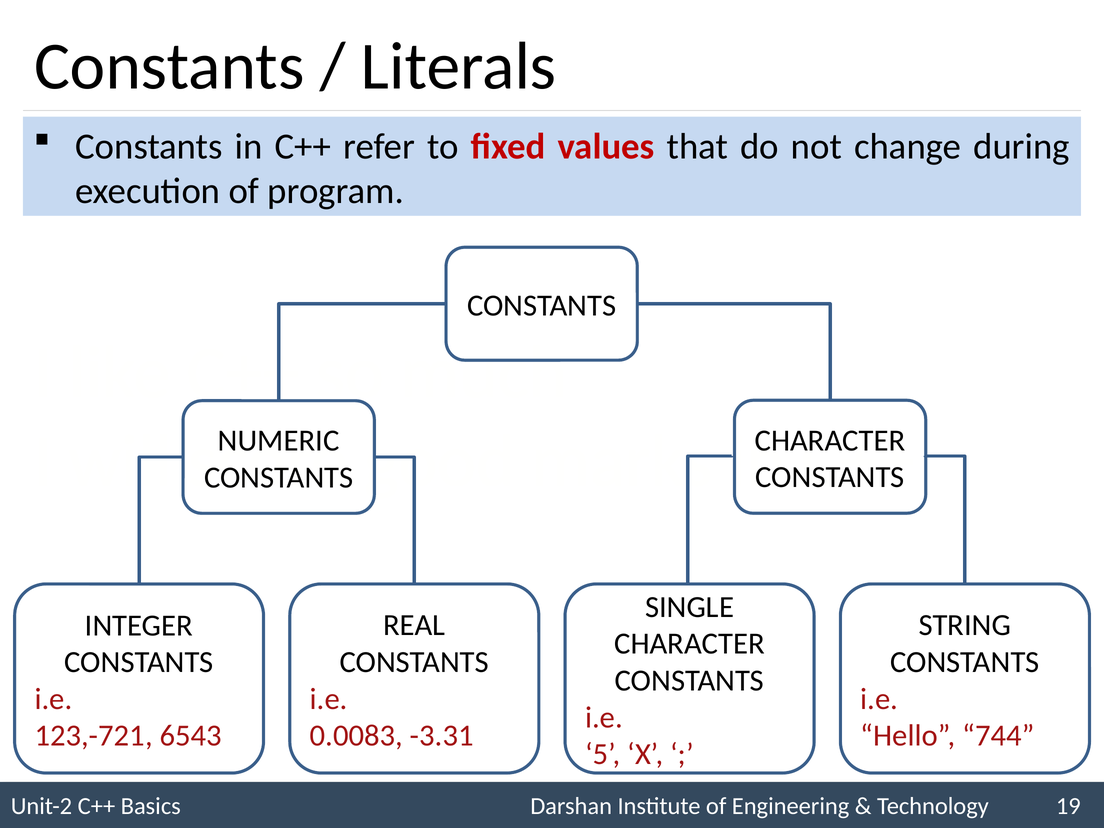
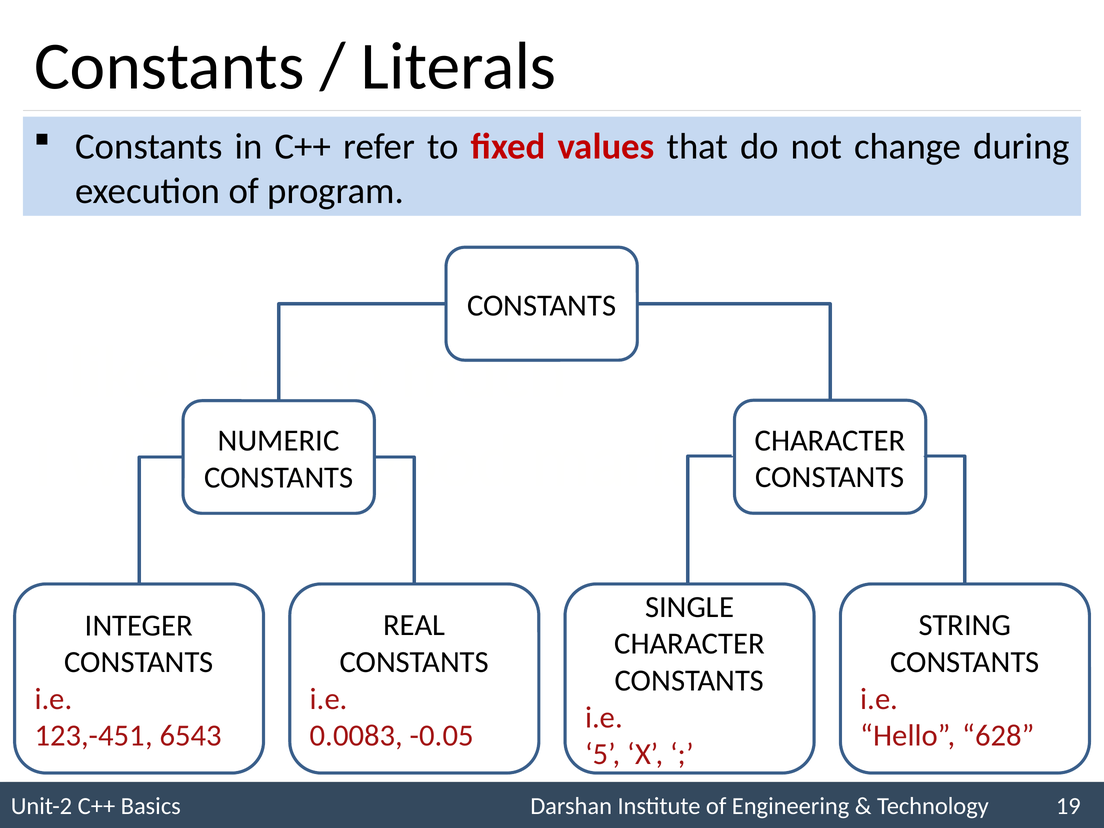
-3.31: -3.31 -> -0.05 (442, 736)
744: 744 -> 628 (998, 736)
123,-721: 123,-721 -> 123,-451 (94, 736)
